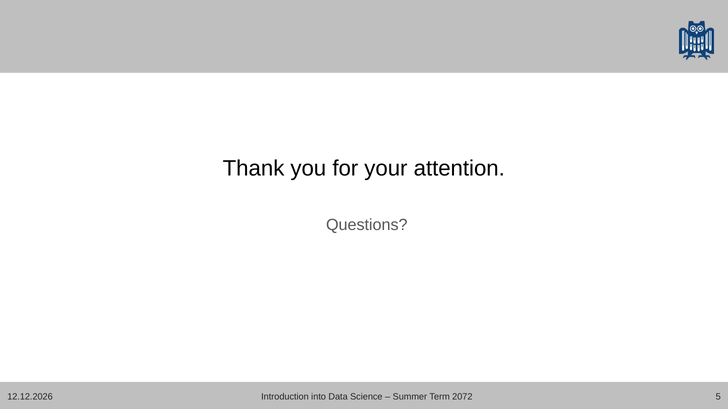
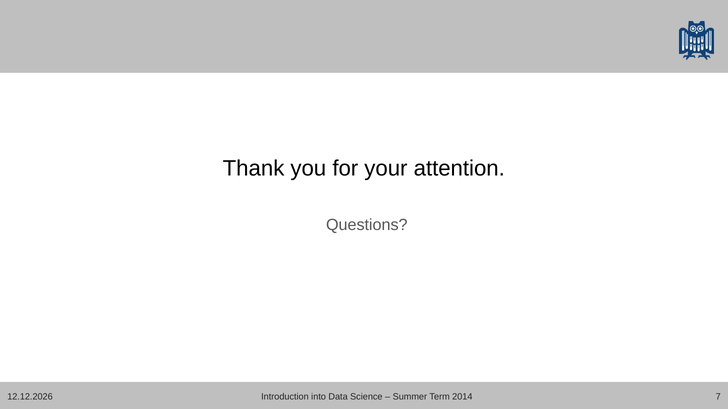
2072: 2072 -> 2014 (462, 397)
5: 5 -> 7 (718, 397)
